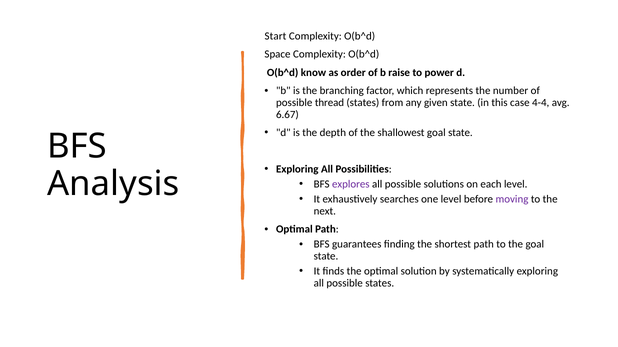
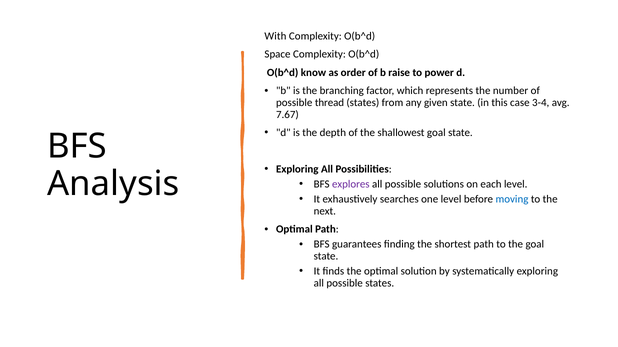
Start: Start -> With (275, 36)
4-4: 4-4 -> 3-4 (541, 103)
6.67: 6.67 -> 7.67 (287, 115)
moving colour: purple -> blue (512, 200)
